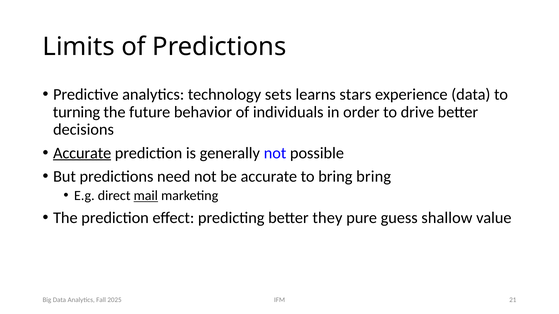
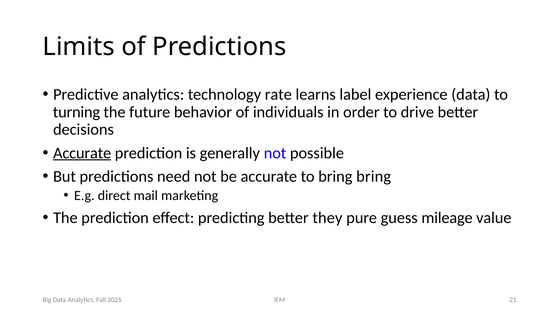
sets: sets -> rate (278, 95)
stars: stars -> label (355, 95)
mail underline: present -> none (146, 196)
shallow: shallow -> mileage (447, 218)
